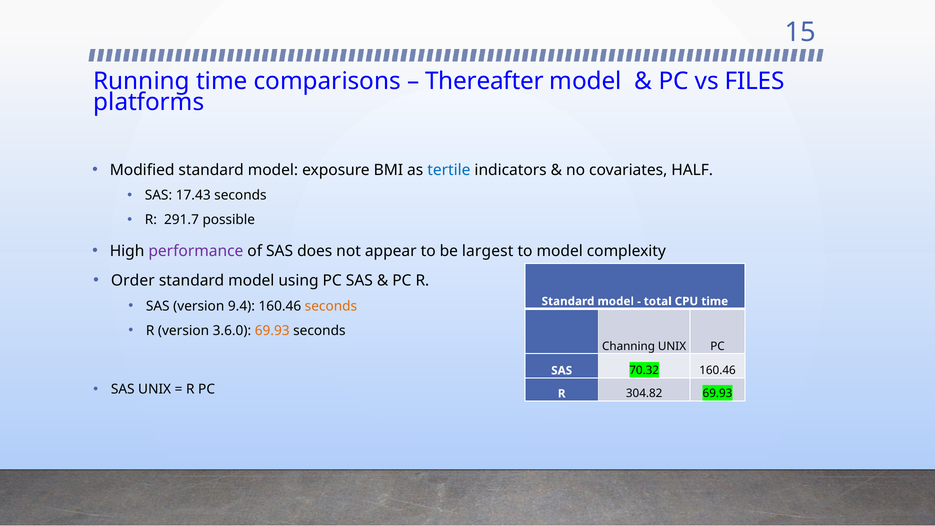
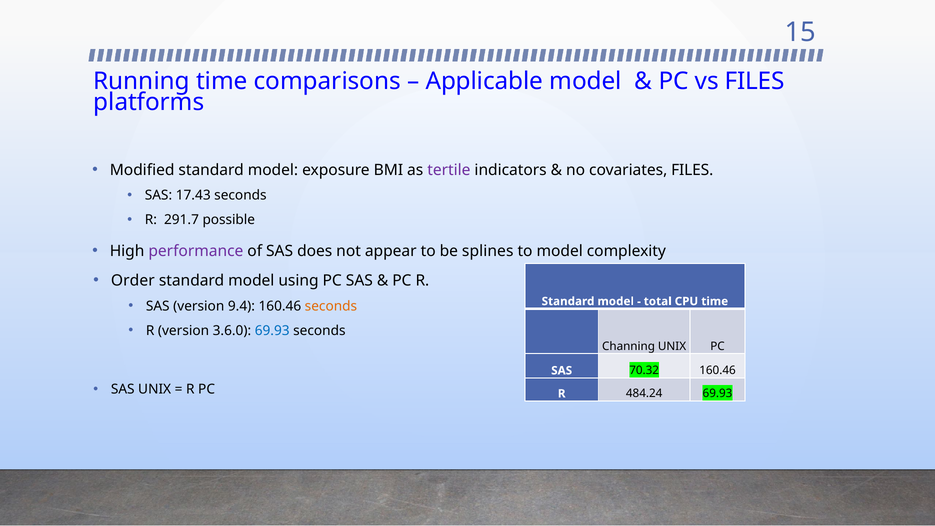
Thereafter: Thereafter -> Applicable (484, 81)
tertile colour: blue -> purple (449, 170)
covariates HALF: HALF -> FILES (692, 170)
largest: largest -> splines (488, 251)
69.93 colour: orange -> blue (272, 331)
304.82: 304.82 -> 484.24 (644, 394)
